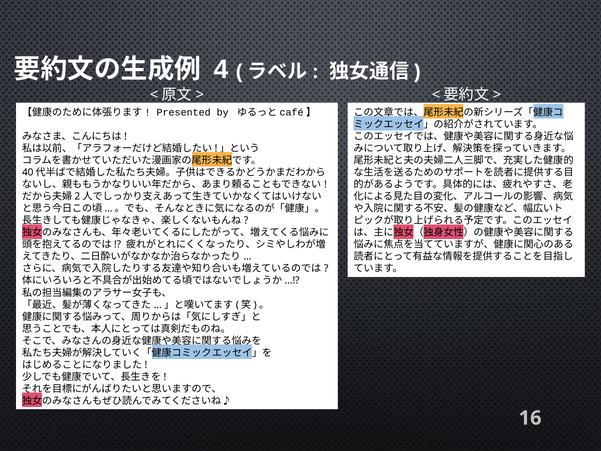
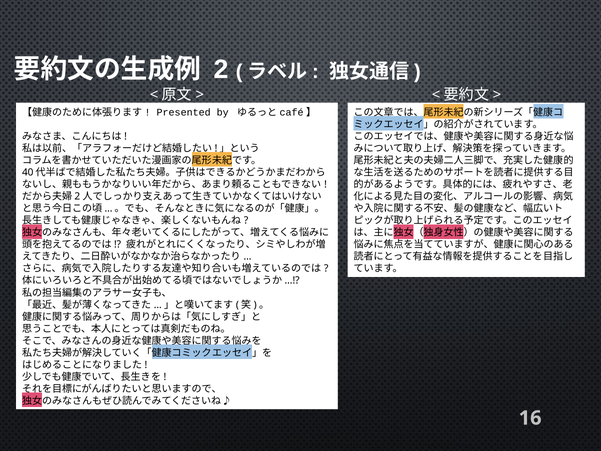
4: 4 -> 2 (221, 70)
